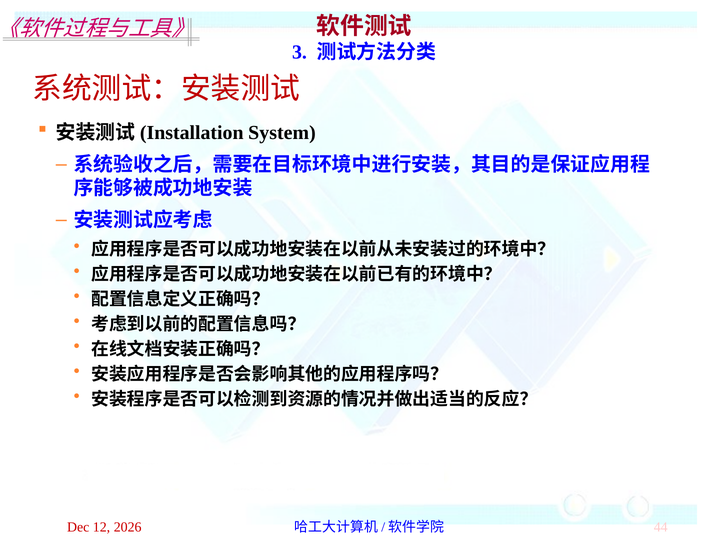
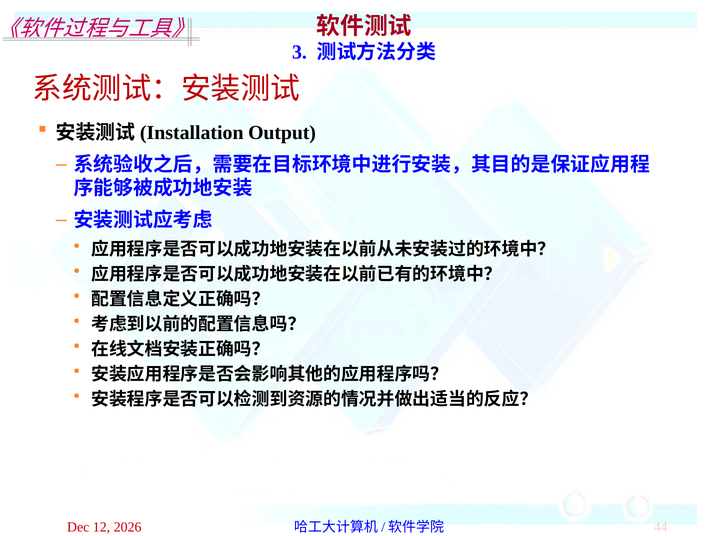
System: System -> Output (282, 133)
